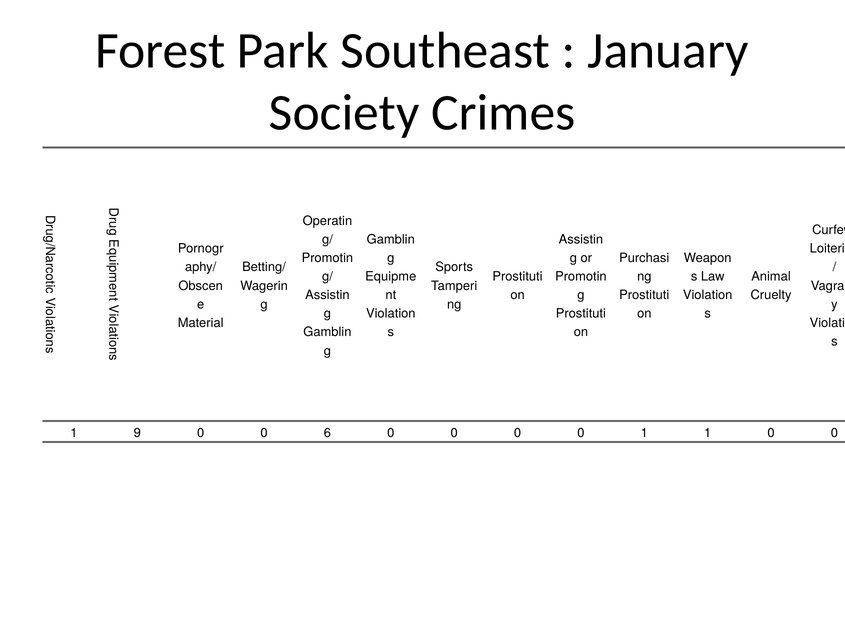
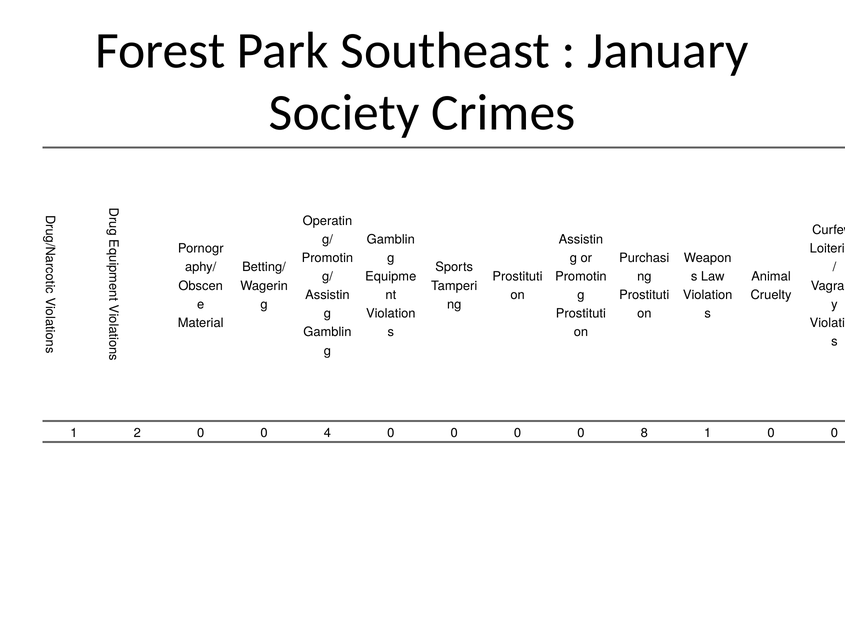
9: 9 -> 2 (137, 434)
6: 6 -> 4 (327, 434)
0 0 0 1: 1 -> 8 (644, 434)
